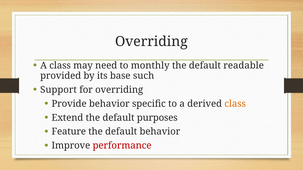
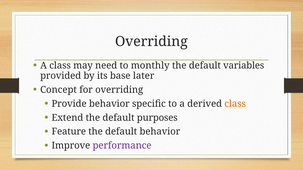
readable: readable -> variables (244, 66)
such: such -> later (144, 76)
Support: Support -> Concept (59, 90)
performance colour: red -> purple (122, 146)
